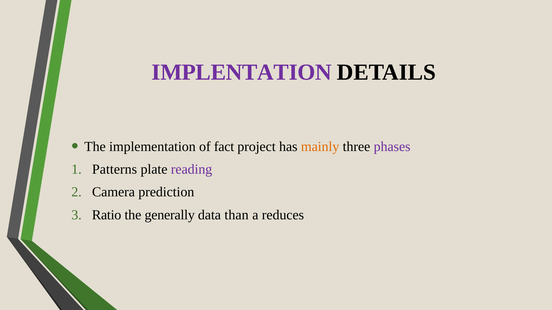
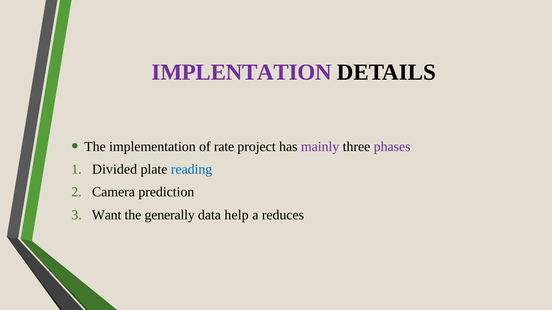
fact: fact -> rate (224, 147)
mainly colour: orange -> purple (320, 147)
Patterns: Patterns -> Divided (115, 170)
reading colour: purple -> blue (192, 170)
Ratio: Ratio -> Want (107, 215)
than: than -> help (237, 215)
